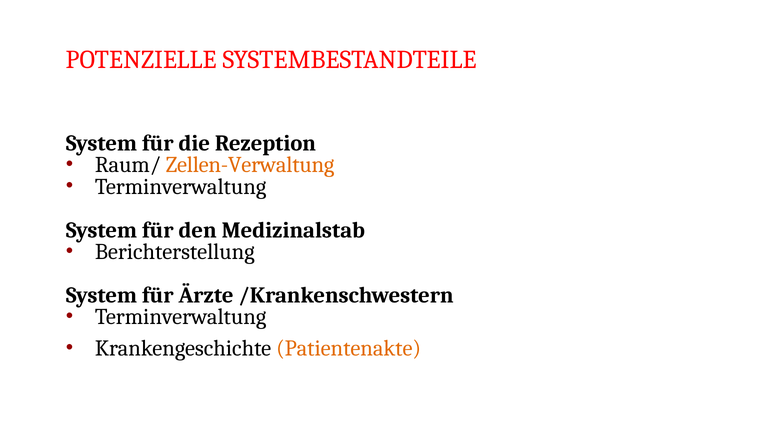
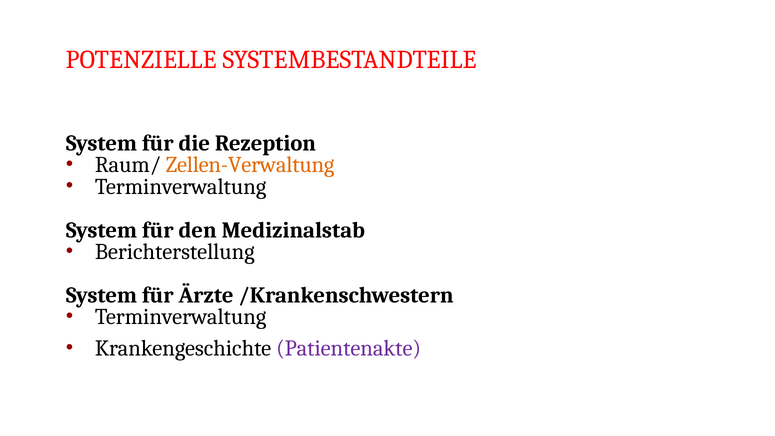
Patientenakte colour: orange -> purple (349, 348)
